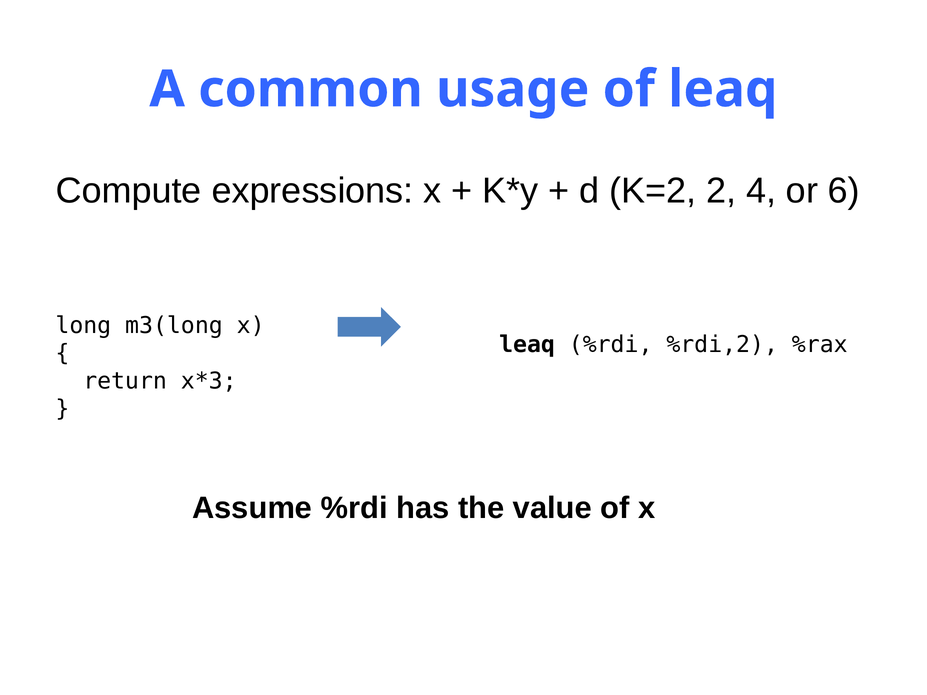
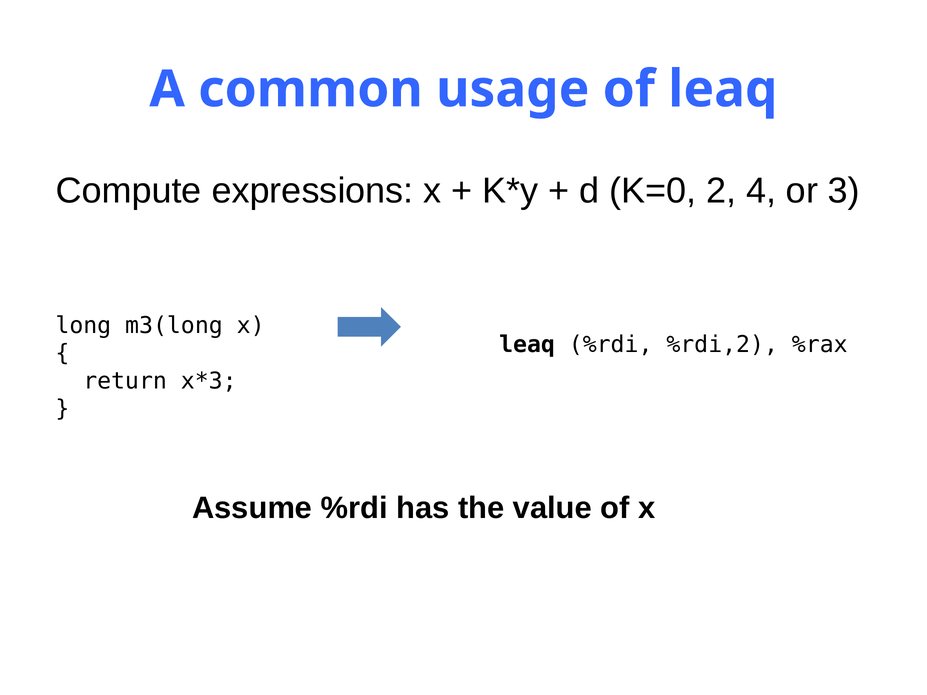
K=2: K=2 -> K=0 (653, 191)
6: 6 -> 3 (844, 191)
